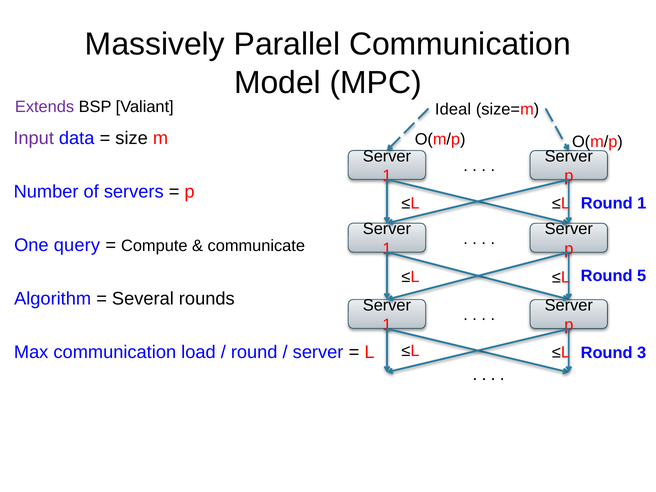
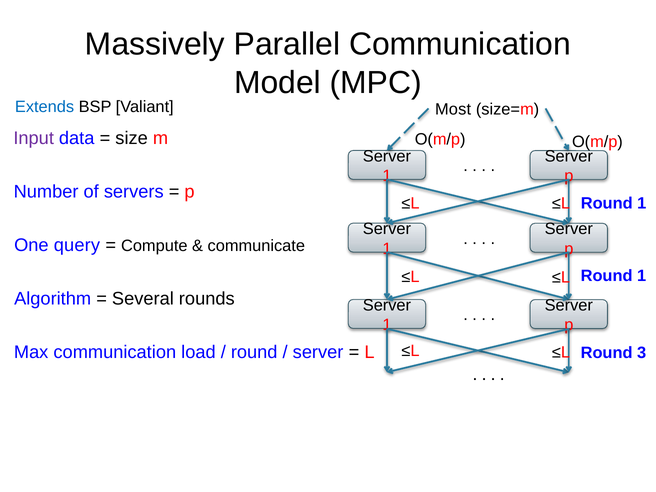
Extends colour: purple -> blue (45, 107)
Ideal: Ideal -> Most (453, 110)
5: 5 -> 1 (642, 276)
